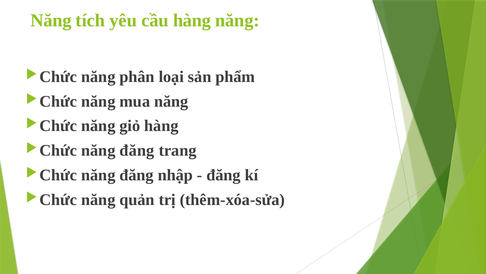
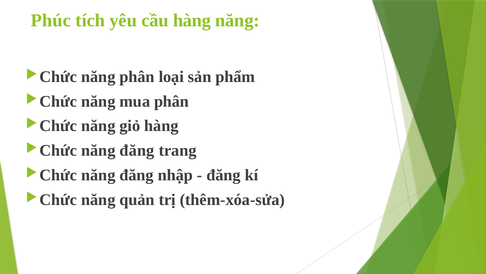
Năng: Năng -> Phúc (51, 20)
mua năng: năng -> phân (171, 101)
